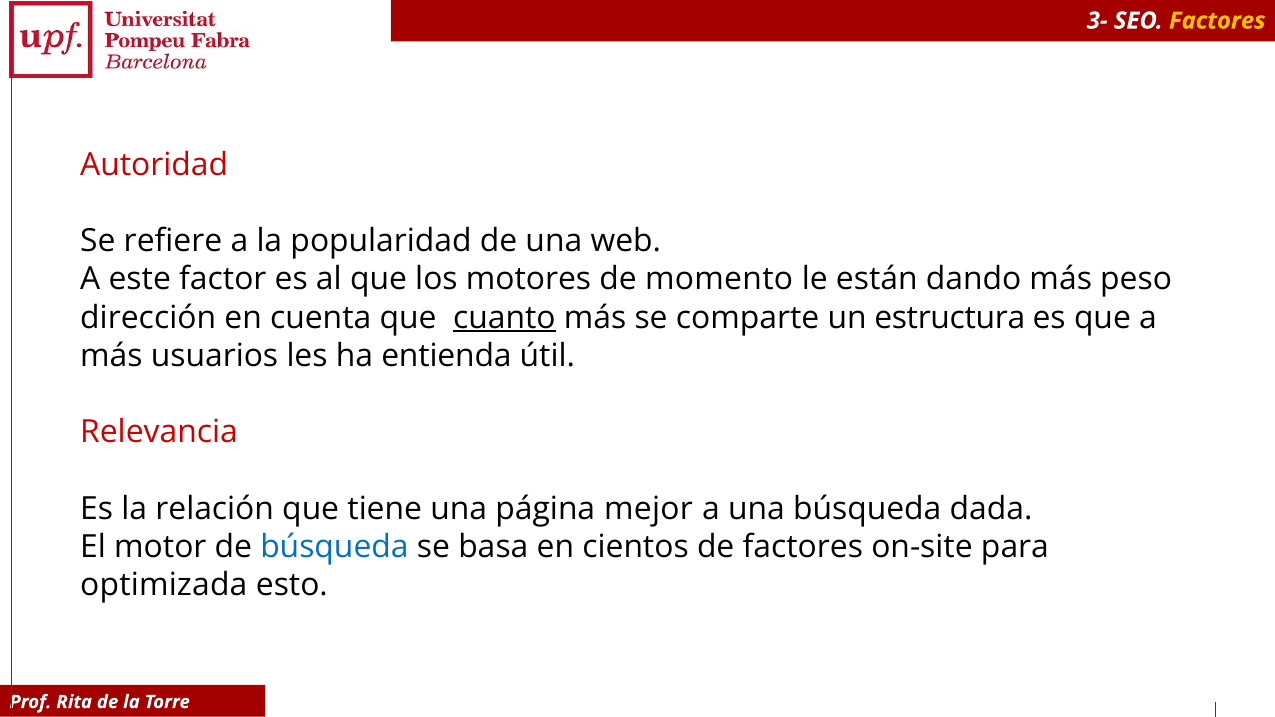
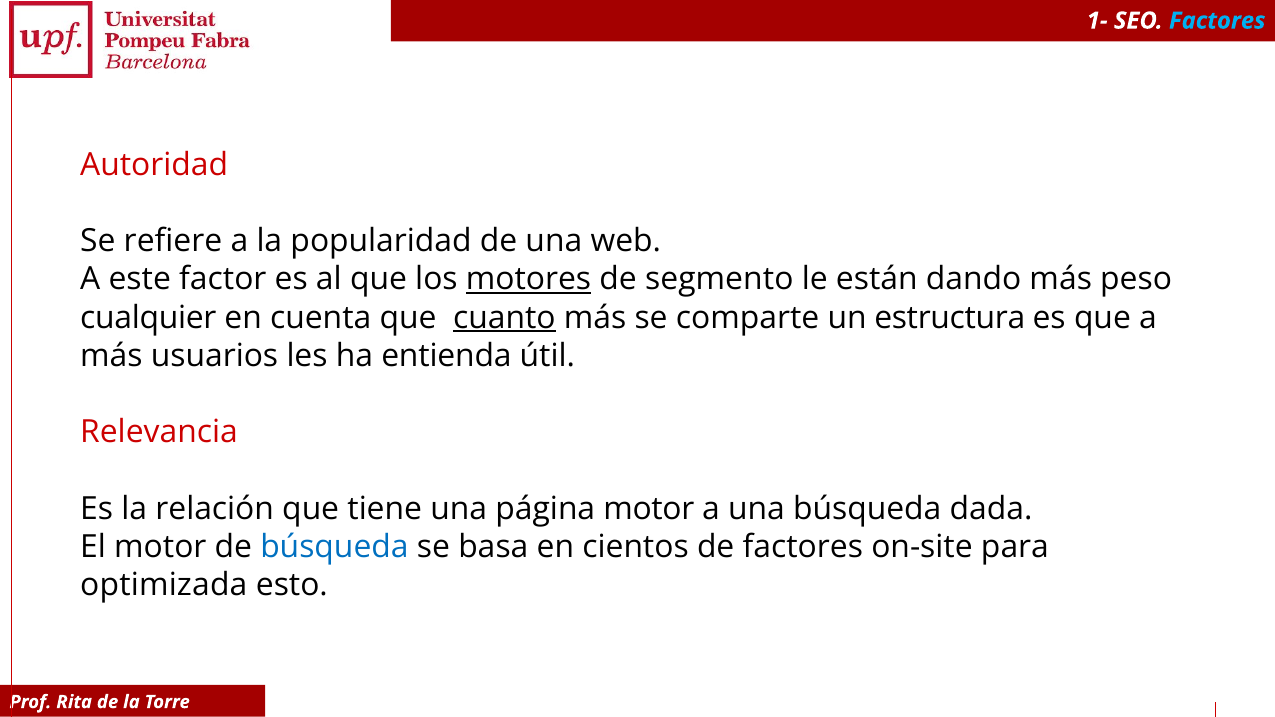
3-: 3- -> 1- (1097, 21)
Factores colour: yellow -> light blue (1217, 21)
motores underline: none -> present (529, 279)
momento: momento -> segmento (719, 279)
dirección: dirección -> cualquier (148, 318)
página mejor: mejor -> motor (649, 509)
